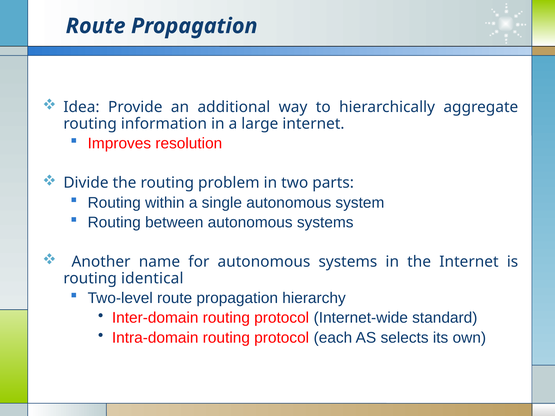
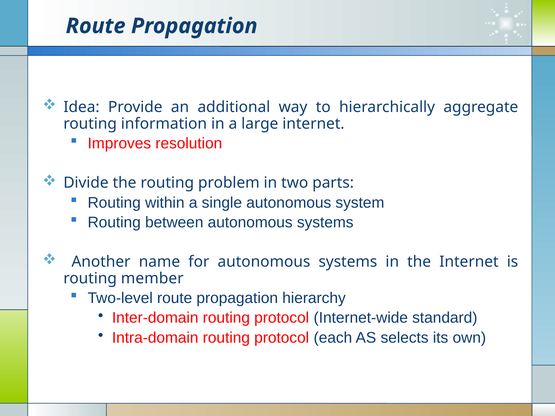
identical: identical -> member (152, 279)
